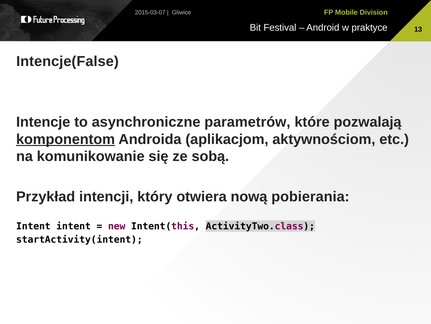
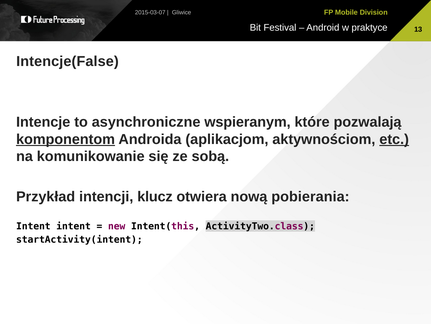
parametrów: parametrów -> wspieranym (247, 122)
etc underline: none -> present (394, 139)
który: który -> klucz (155, 196)
